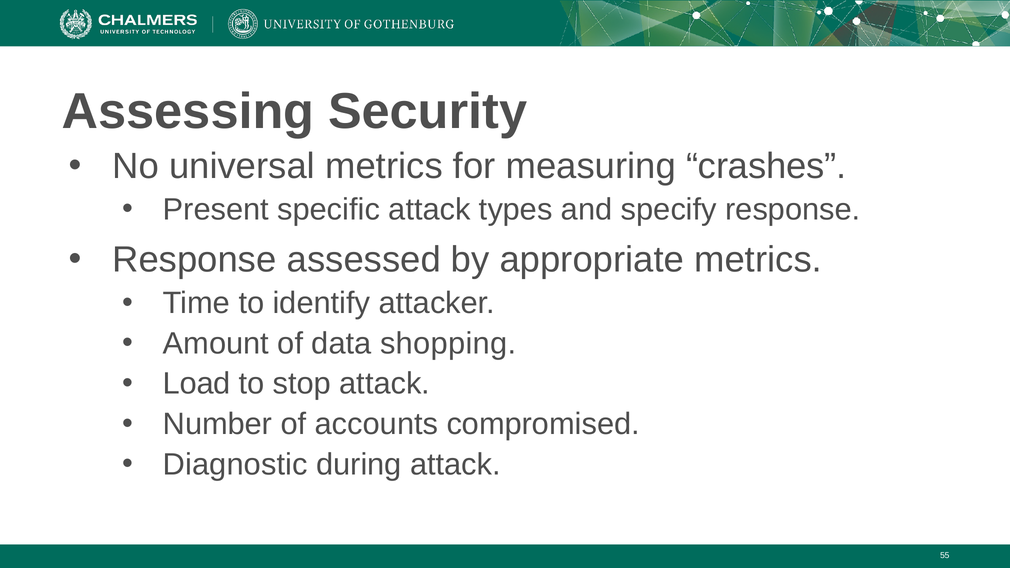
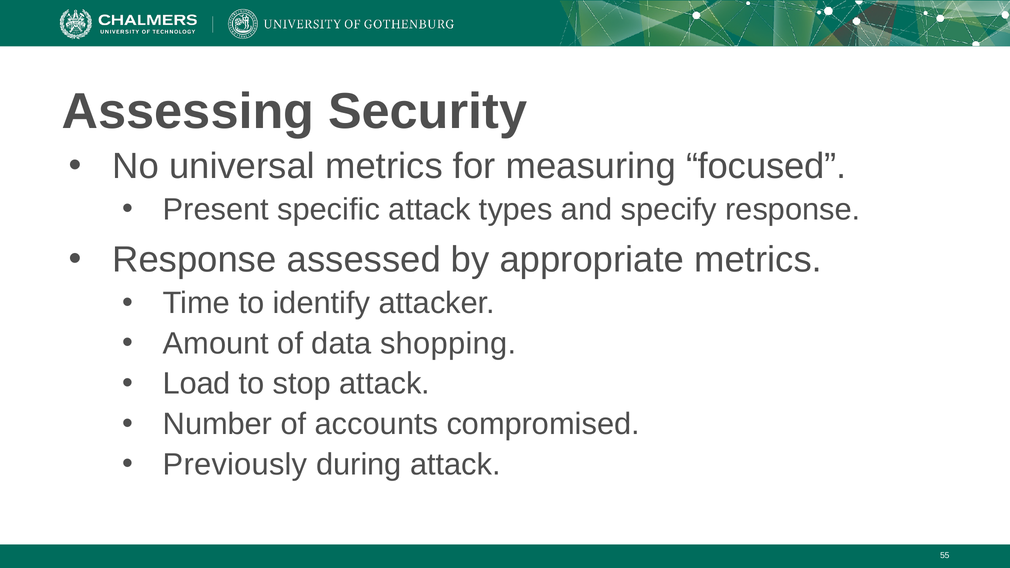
crashes: crashes -> focused (766, 166)
Diagnostic: Diagnostic -> Previously (235, 465)
